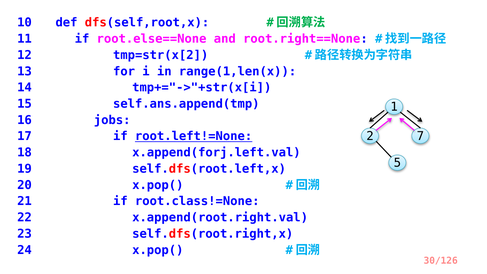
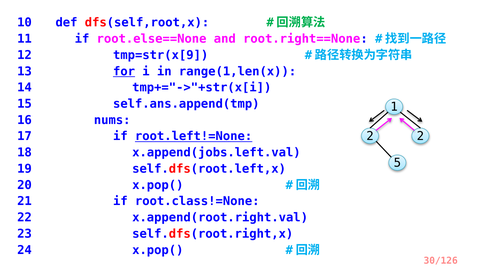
tmp=str(x[2: tmp=str(x[2 -> tmp=str(x[9 (161, 55)
for underline: none -> present (124, 71)
jobs: jobs -> nums (112, 120)
2 7: 7 -> 2 (420, 136)
x.append(forj.left.val: x.append(forj.left.val -> x.append(jobs.left.val (216, 153)
